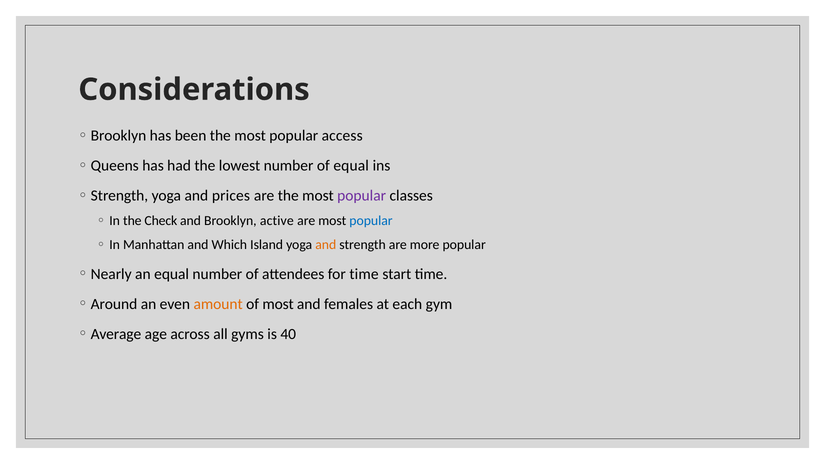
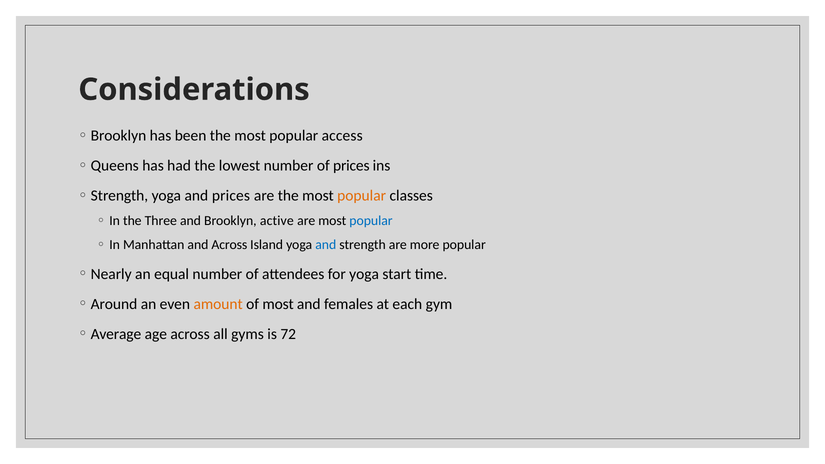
of equal: equal -> prices (351, 166)
popular colour: purple -> orange (362, 196)
Check: Check -> Three (161, 221)
and Which: Which -> Across (229, 245)
and colour: orange -> blue (326, 245)
for time: time -> yoga (364, 274)
40: 40 -> 72 (288, 334)
